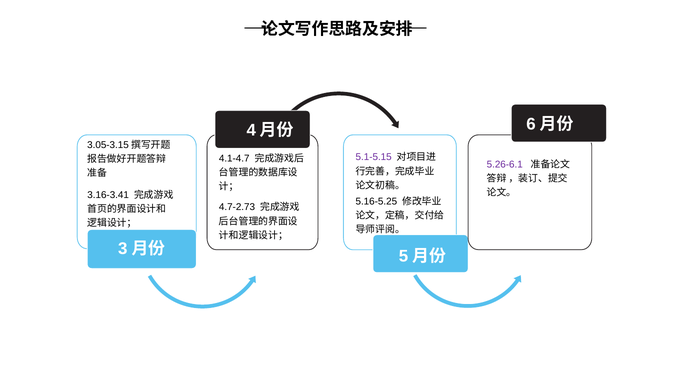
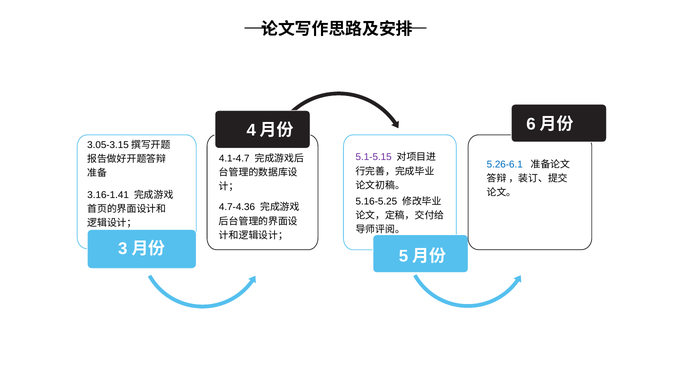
5.26-6.1 colour: purple -> blue (505, 164)
3.16-3.41: 3.16-3.41 -> 3.16-1.41 (108, 195)
4.7-2.73: 4.7-2.73 -> 4.7-4.36 (237, 207)
